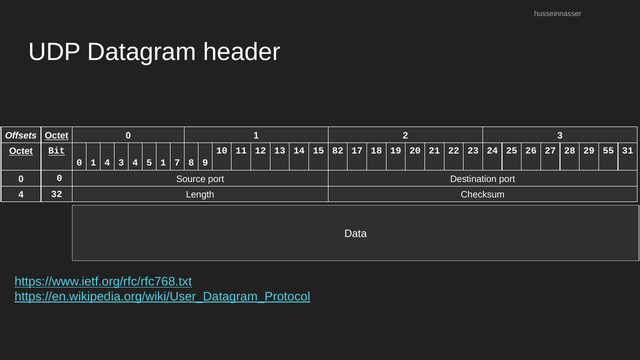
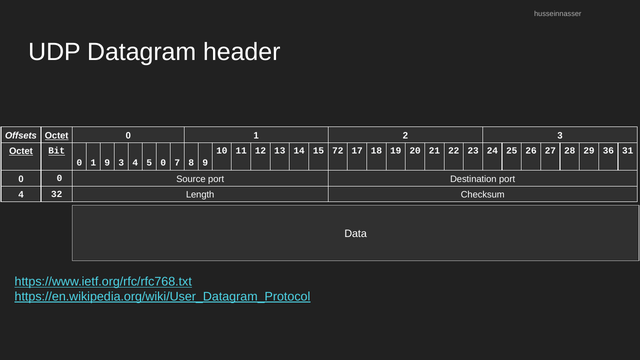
82: 82 -> 72 (338, 151)
55: 55 -> 36 (608, 151)
1 4: 4 -> 9 (107, 163)
5 1: 1 -> 0 (163, 163)
